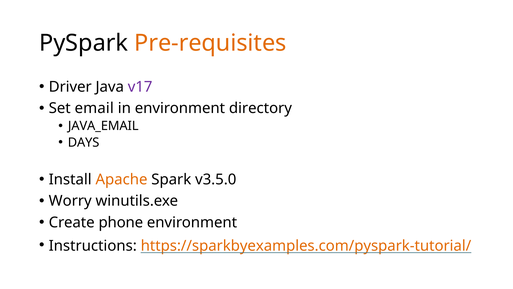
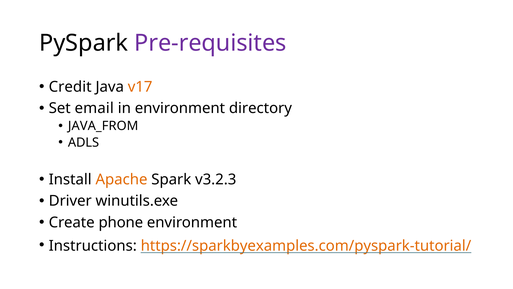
Pre-requisites colour: orange -> purple (210, 43)
Driver: Driver -> Credit (70, 87)
v17 colour: purple -> orange (140, 87)
JAVA_EMAIL: JAVA_EMAIL -> JAVA_FROM (103, 126)
DAYS: DAYS -> ADLS (84, 142)
v3.5.0: v3.5.0 -> v3.2.3 (216, 179)
Worry: Worry -> Driver (70, 201)
